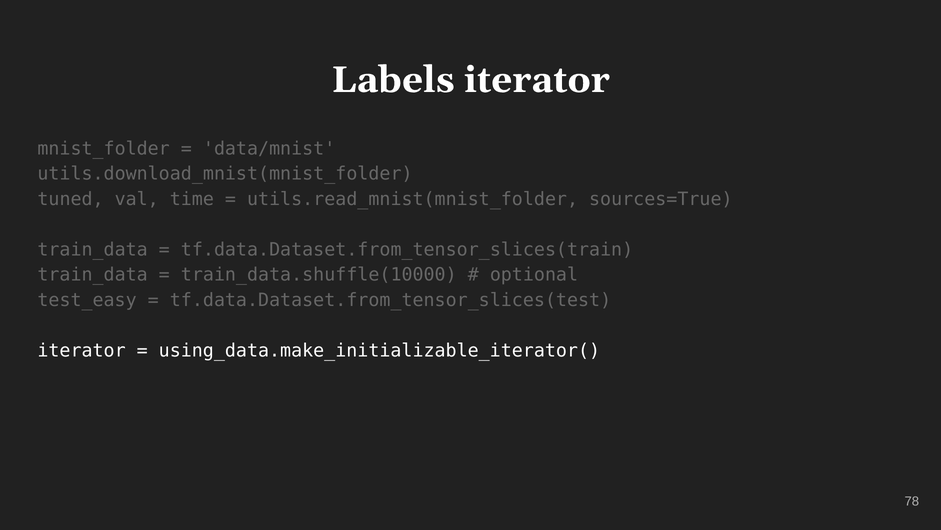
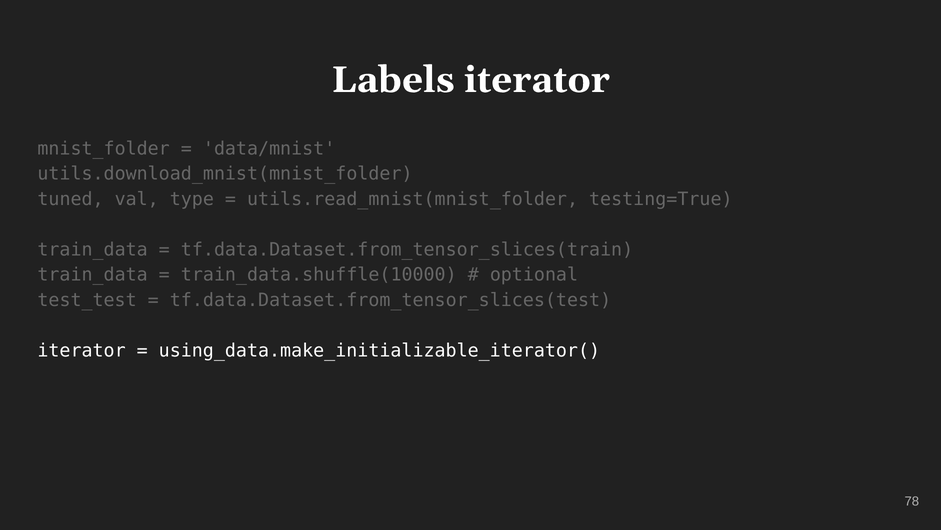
time: time -> type (192, 199)
sources=True: sources=True -> testing=True (661, 199)
test_easy: test_easy -> test_test (87, 300)
